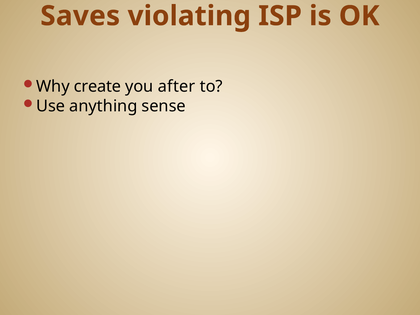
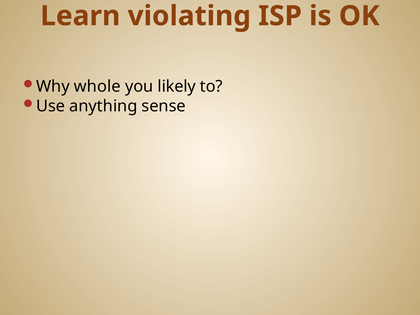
Saves: Saves -> Learn (80, 16)
create: create -> whole (97, 87)
after: after -> likely (177, 87)
